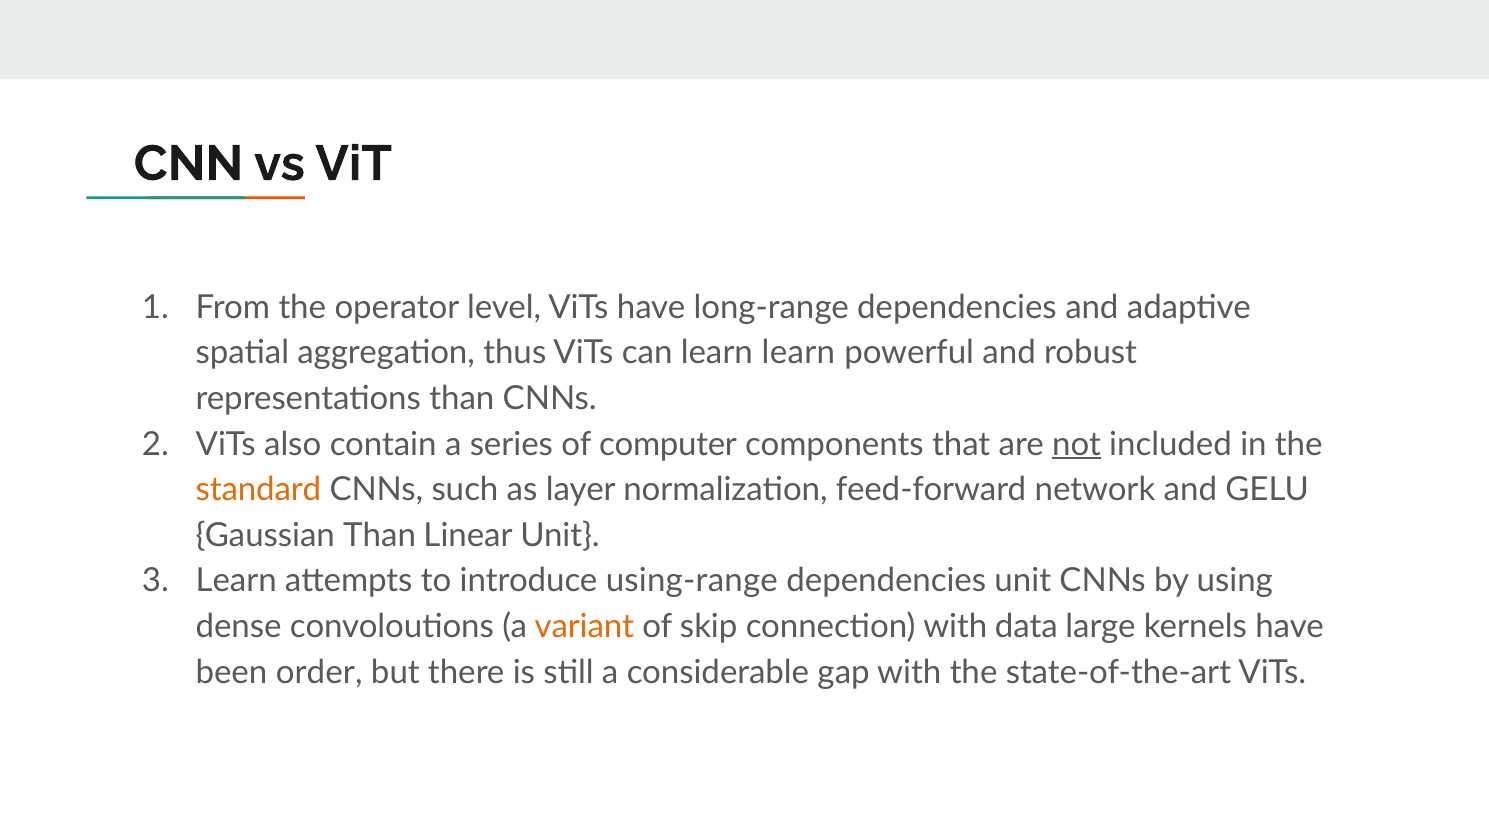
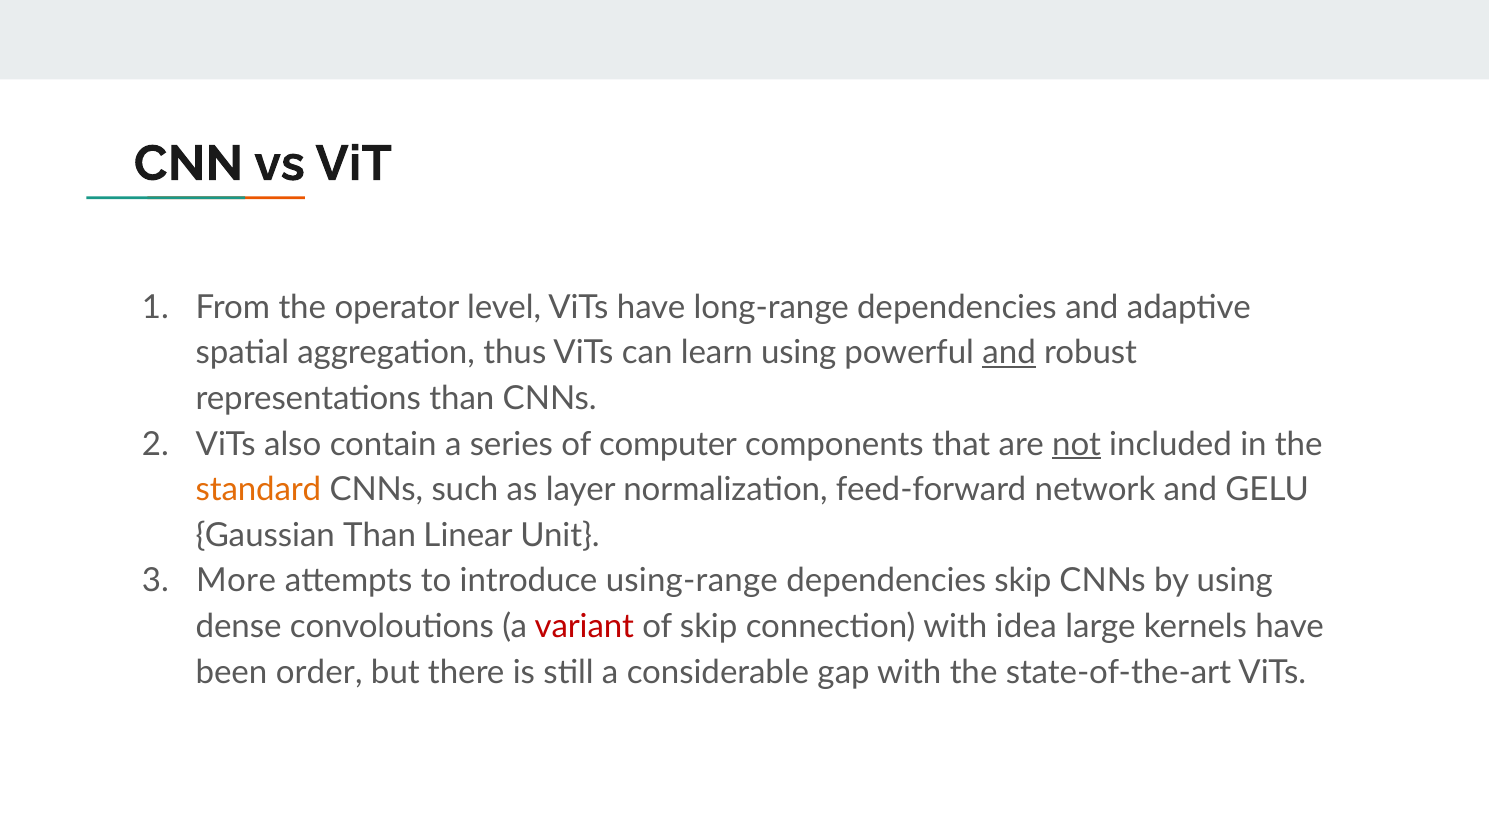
learn learn: learn -> using (799, 353)
and underline: none -> present (1009, 353)
Learn: Learn -> More (236, 581)
dependencies unit: unit -> skip (1023, 581)
variant colour: orange -> red (584, 626)
data: data -> idea (1026, 626)
